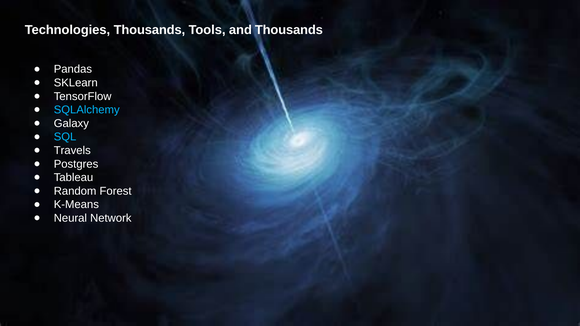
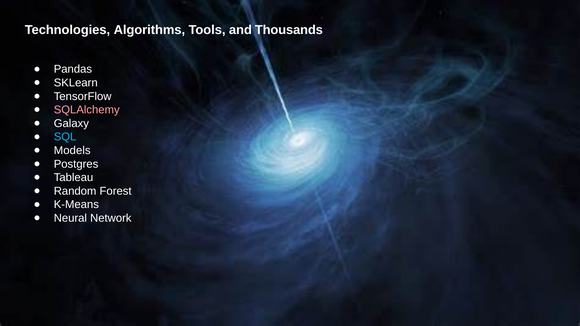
Technologies Thousands: Thousands -> Algorithms (149, 30)
SQLAlchemy colour: light blue -> pink (87, 110)
Travels: Travels -> Models (72, 151)
